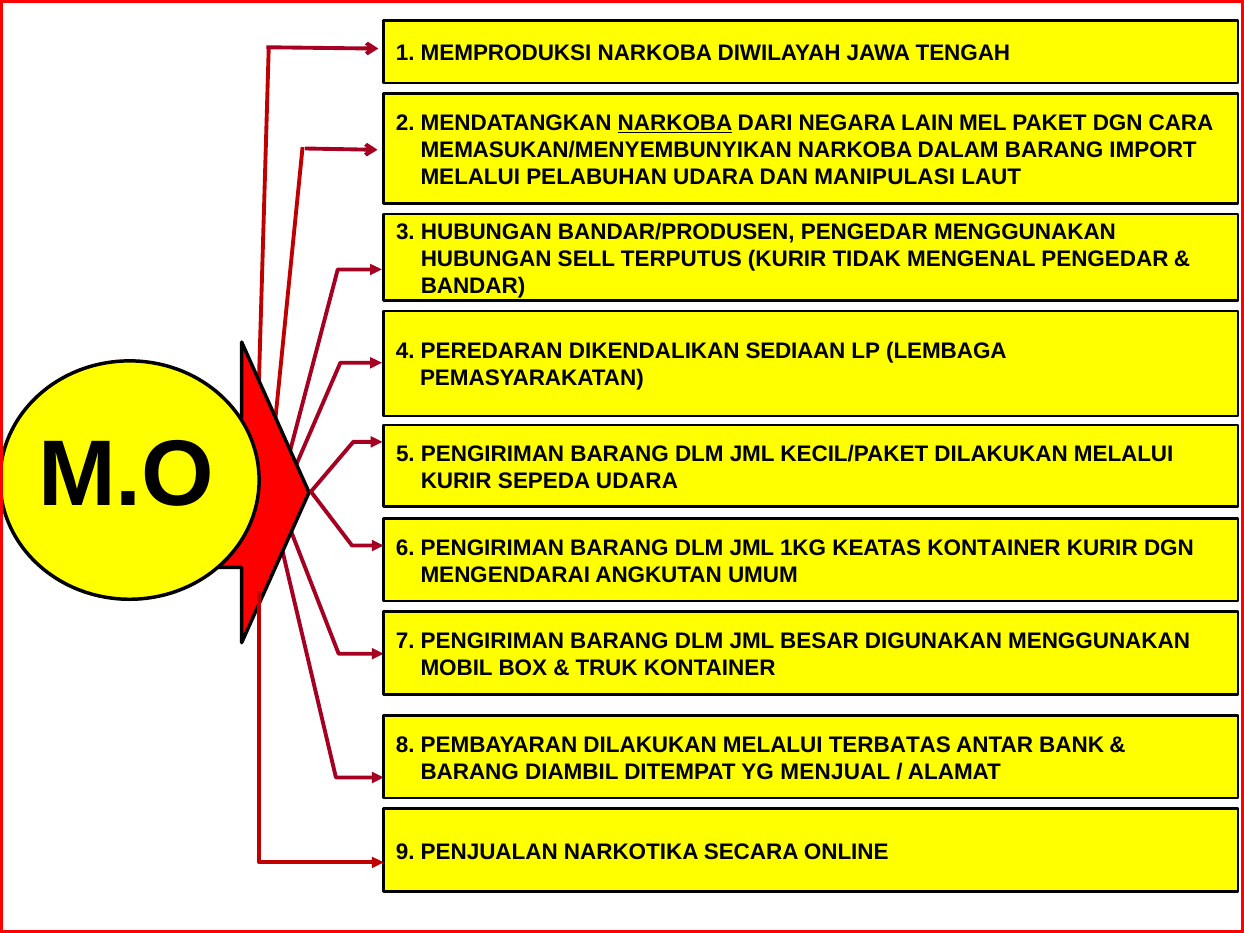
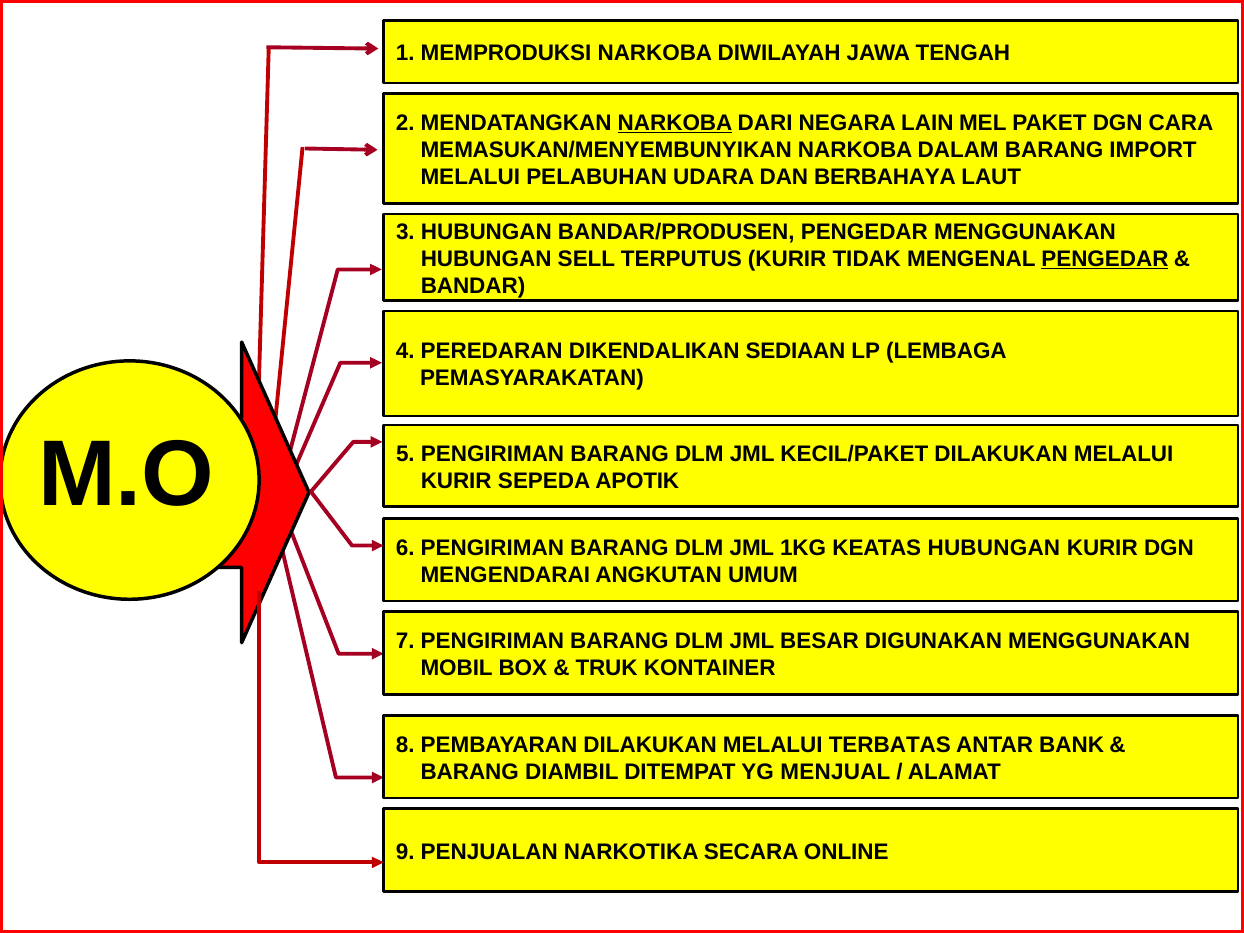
MANIPULASI: MANIPULASI -> BERBAHAYA (885, 177)
PENGEDAR underline: none -> present (1105, 259)
SEPEDA UDARA: UDARA -> APOTIK (637, 481)
KEATAS KONTAINER: KONTAINER -> HUBUNGAN (994, 548)
